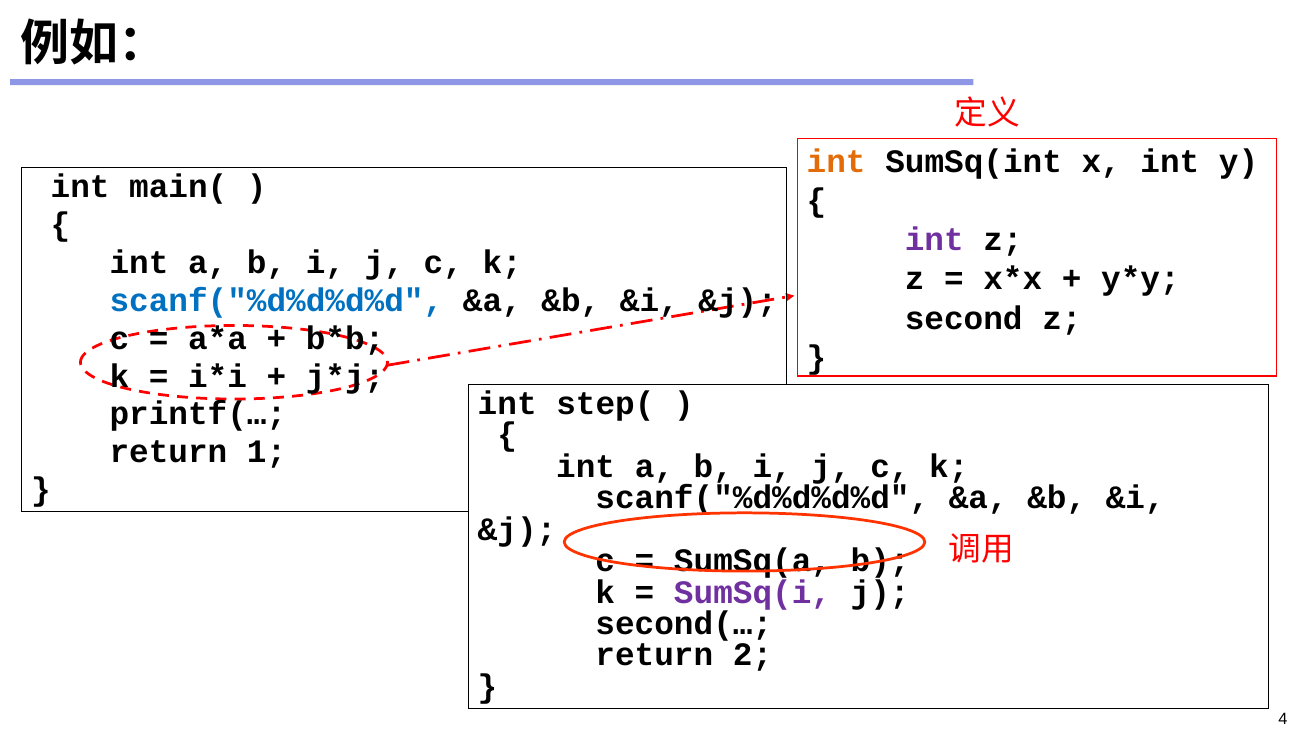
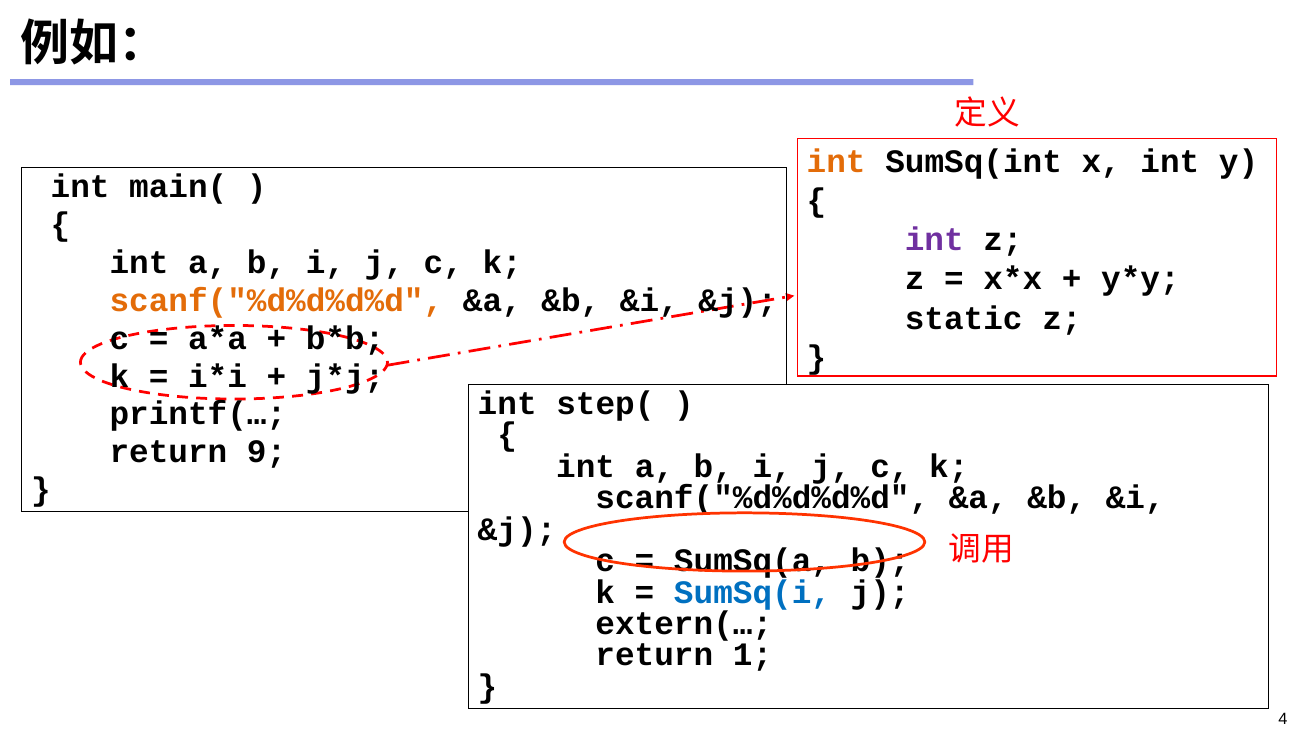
scanf("%d%d%d%d colour: blue -> orange (276, 300)
second: second -> static (964, 318)
1: 1 -> 9 (267, 452)
SumSq(i colour: purple -> blue (753, 592)
second(…: second(… -> extern(… (684, 624)
2: 2 -> 1 (753, 655)
